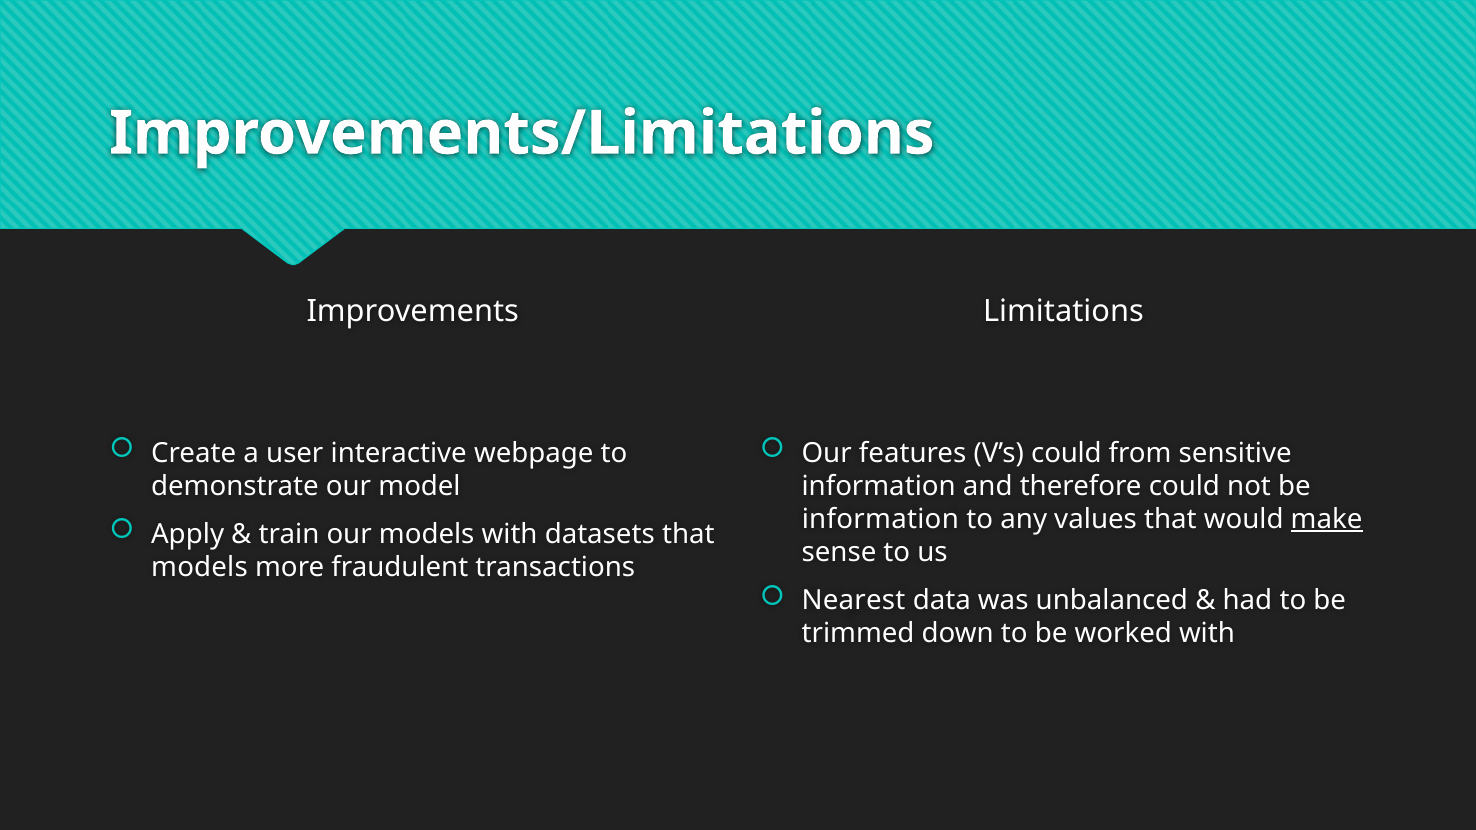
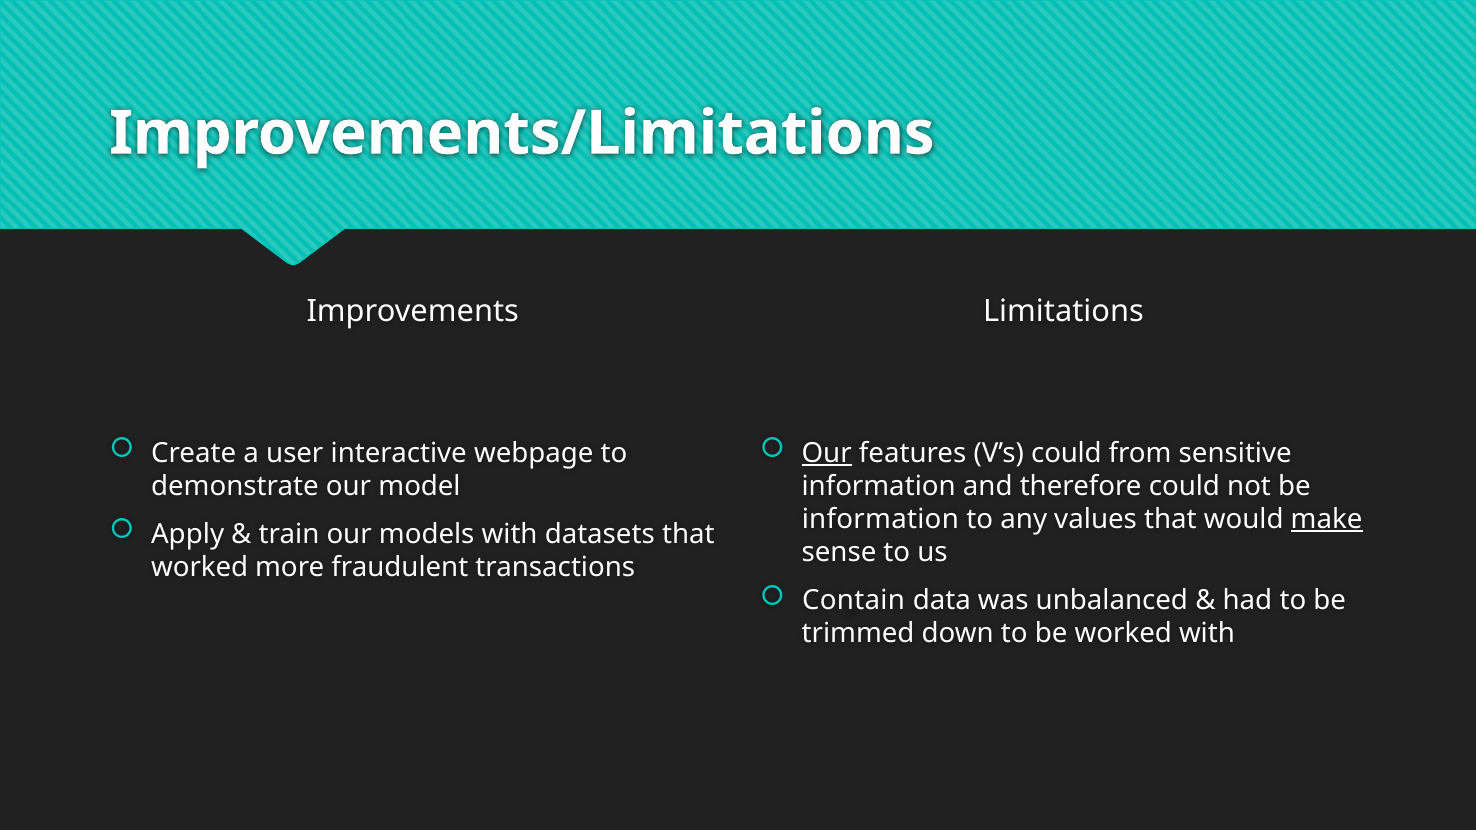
Our underline: none -> present (827, 453)
models: models -> worked (200, 568)
Nearest: Nearest -> Contain (854, 601)
